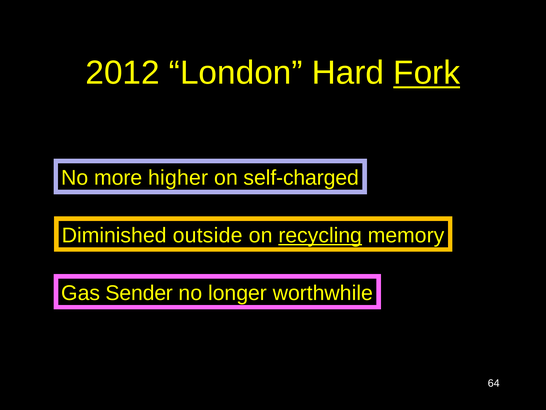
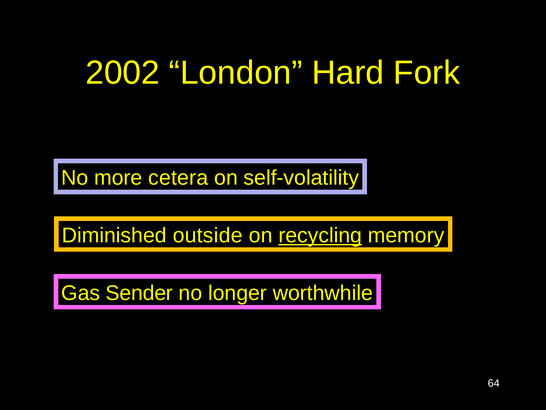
2012: 2012 -> 2002 (123, 73)
Fork underline: present -> none (427, 73)
higher: higher -> cetera (178, 178)
self-charged: self-charged -> self-volatility (301, 178)
